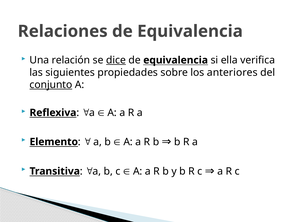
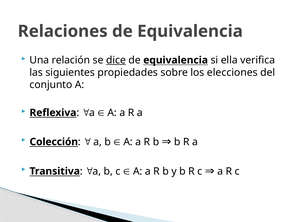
anteriores: anteriores -> elecciones (232, 72)
conjunto underline: present -> none (51, 85)
Elemento: Elemento -> Colección (54, 142)
